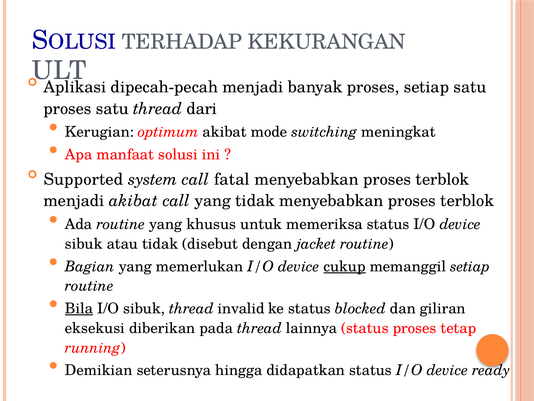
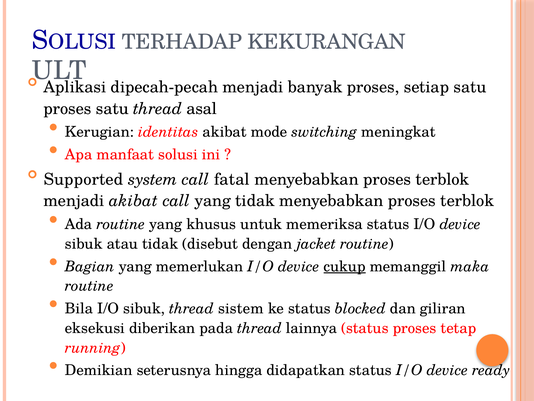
dari: dari -> asal (202, 109)
optimum: optimum -> identitas (168, 132)
memanggil setiap: setiap -> maka (470, 266)
Bila underline: present -> none (79, 308)
invalid: invalid -> sistem (241, 308)
